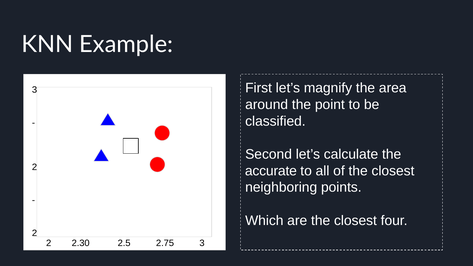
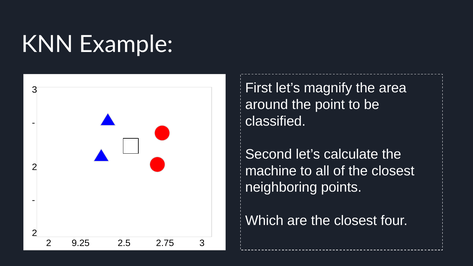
accurate: accurate -> machine (271, 171)
2.30: 2.30 -> 9.25 (81, 243)
